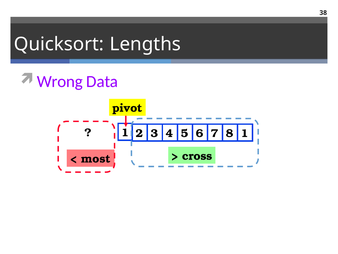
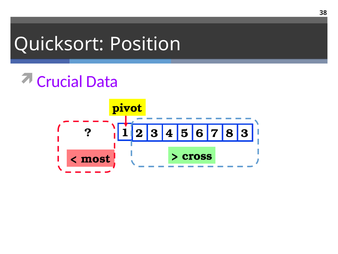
Lengths: Lengths -> Position (145, 44)
Wrong: Wrong -> Crucial (60, 81)
8 1: 1 -> 3 (245, 133)
